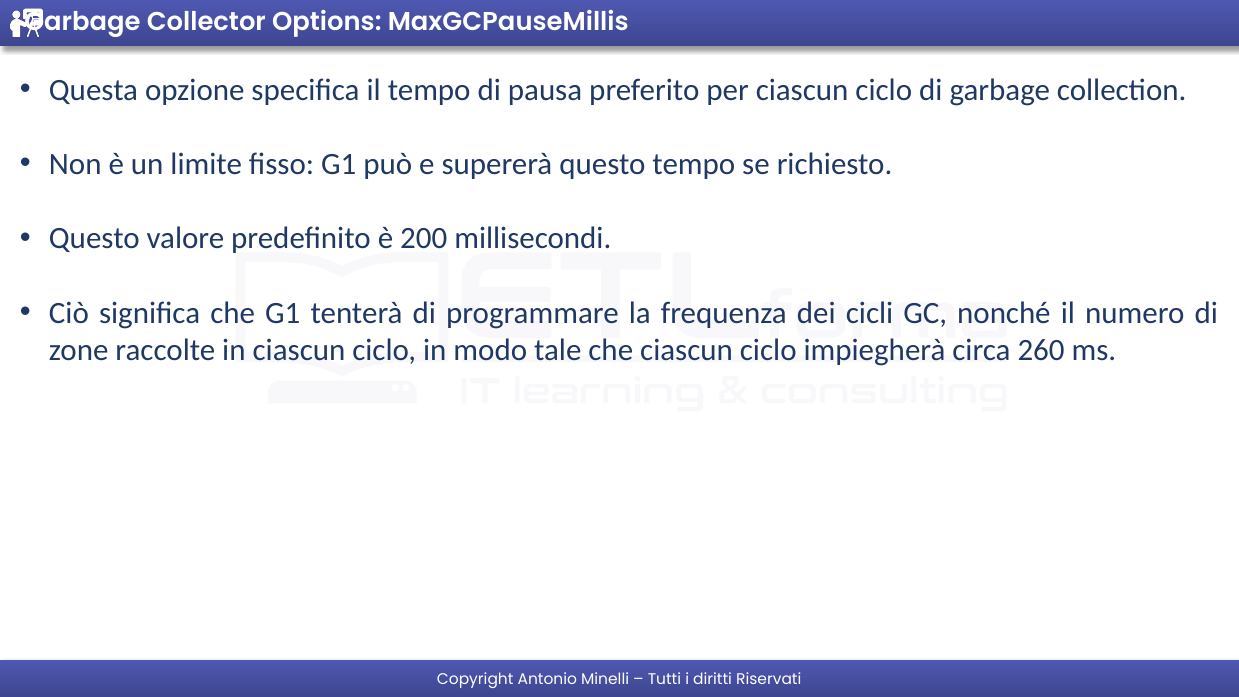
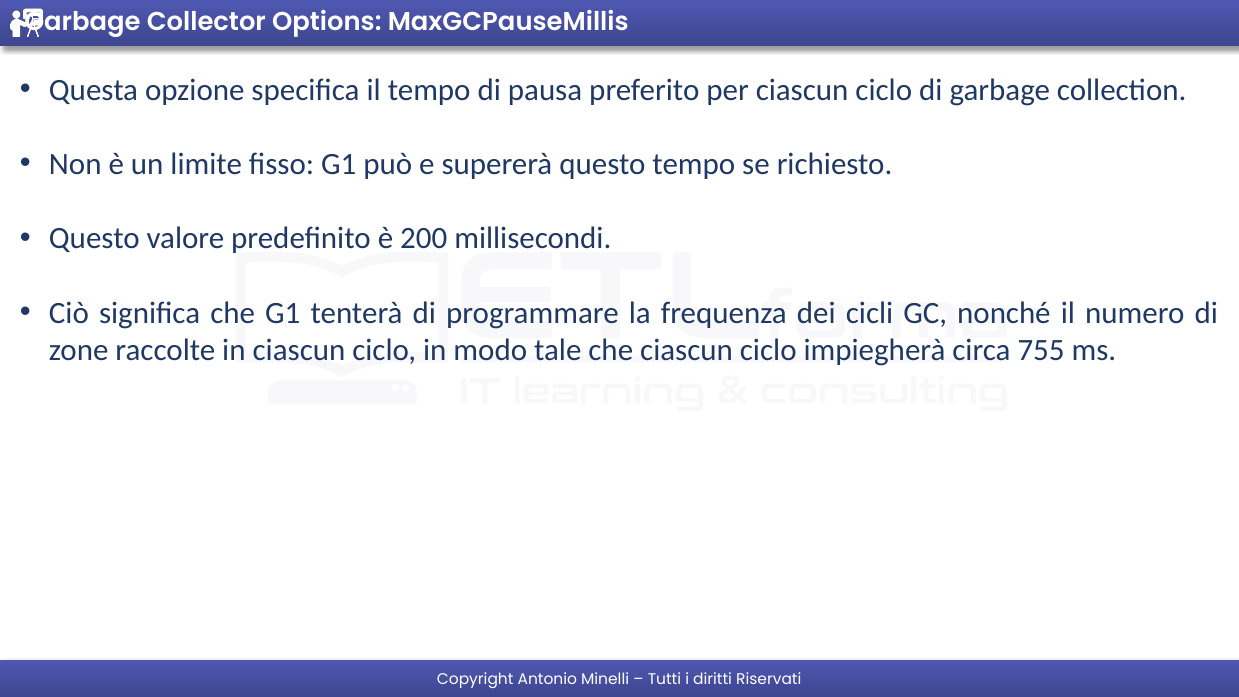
260: 260 -> 755 (1041, 350)
